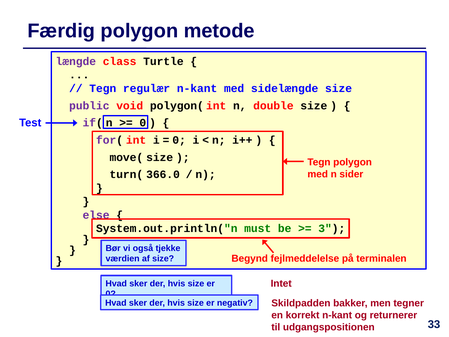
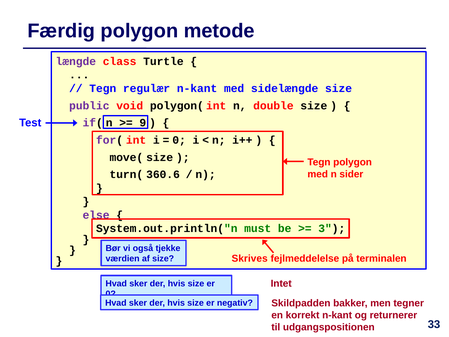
0: 0 -> 9 (143, 123)
366.0: 366.0 -> 360.6 (163, 174)
Begynd: Begynd -> Skrives (250, 258)
